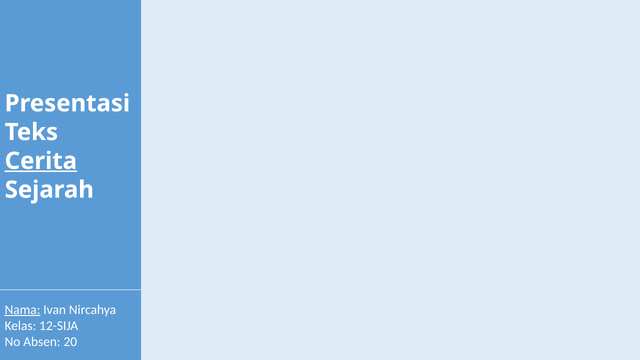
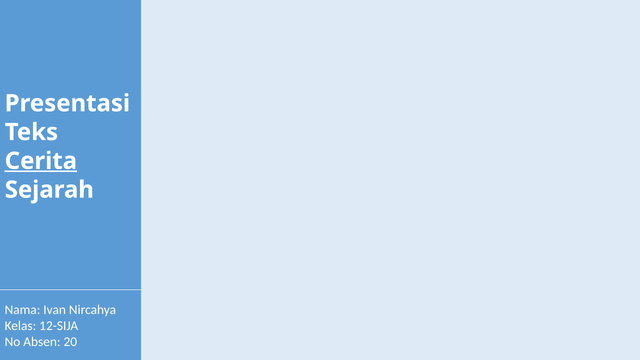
Nama underline: present -> none (23, 310)
